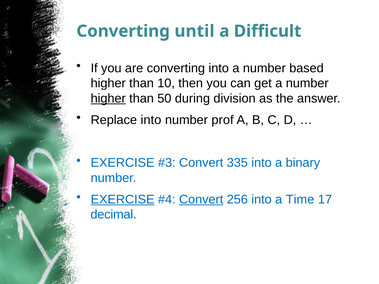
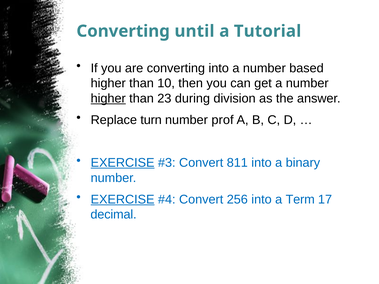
Difficult: Difficult -> Tutorial (268, 31)
50: 50 -> 23 (164, 99)
Replace into: into -> turn (151, 120)
EXERCISE underline: none -> present (123, 163)
335: 335 -> 811 (237, 163)
Convert underline: present -> none (201, 200)
Time: Time -> Term (300, 200)
